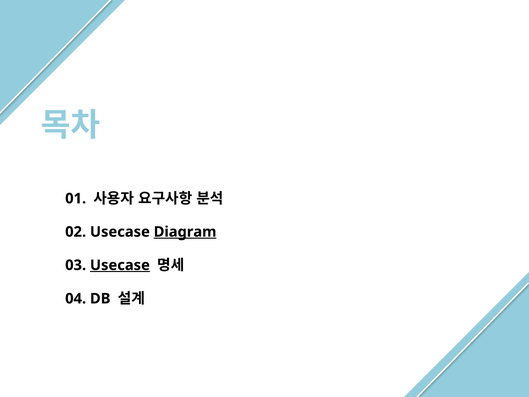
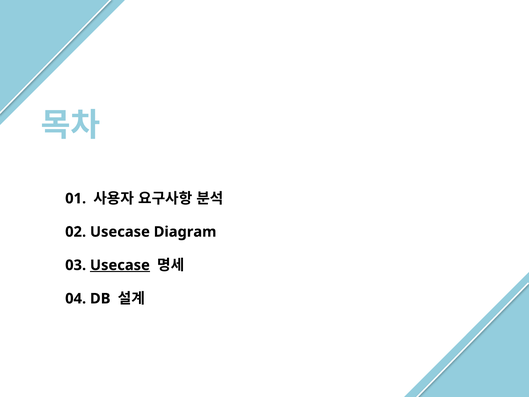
Diagram underline: present -> none (185, 232)
